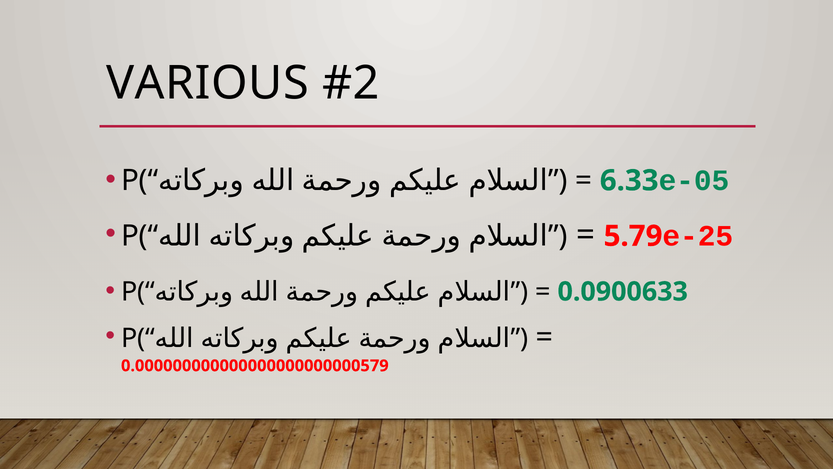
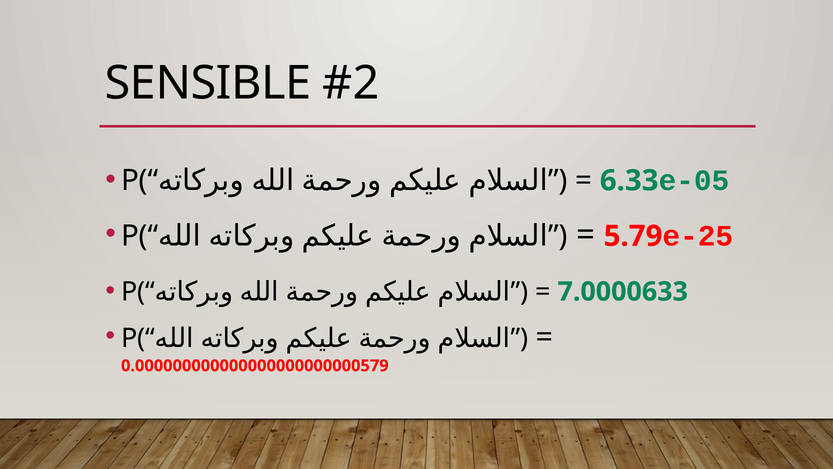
VARIOUS: VARIOUS -> SENSIBLE (208, 83)
0.0900633: 0.0900633 -> 7.0000633 (623, 291)
